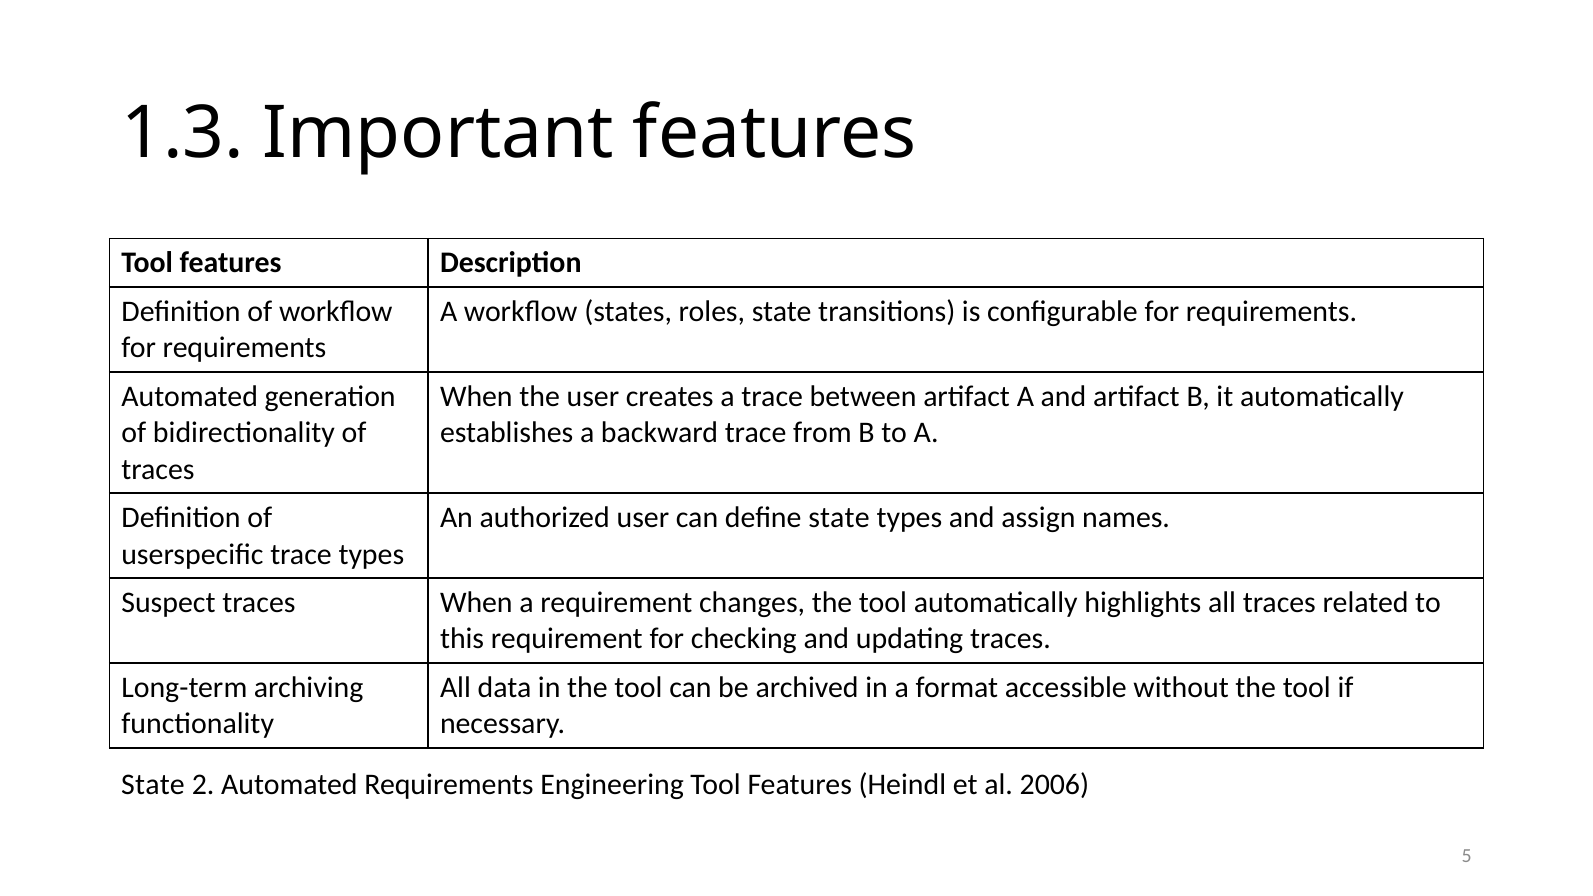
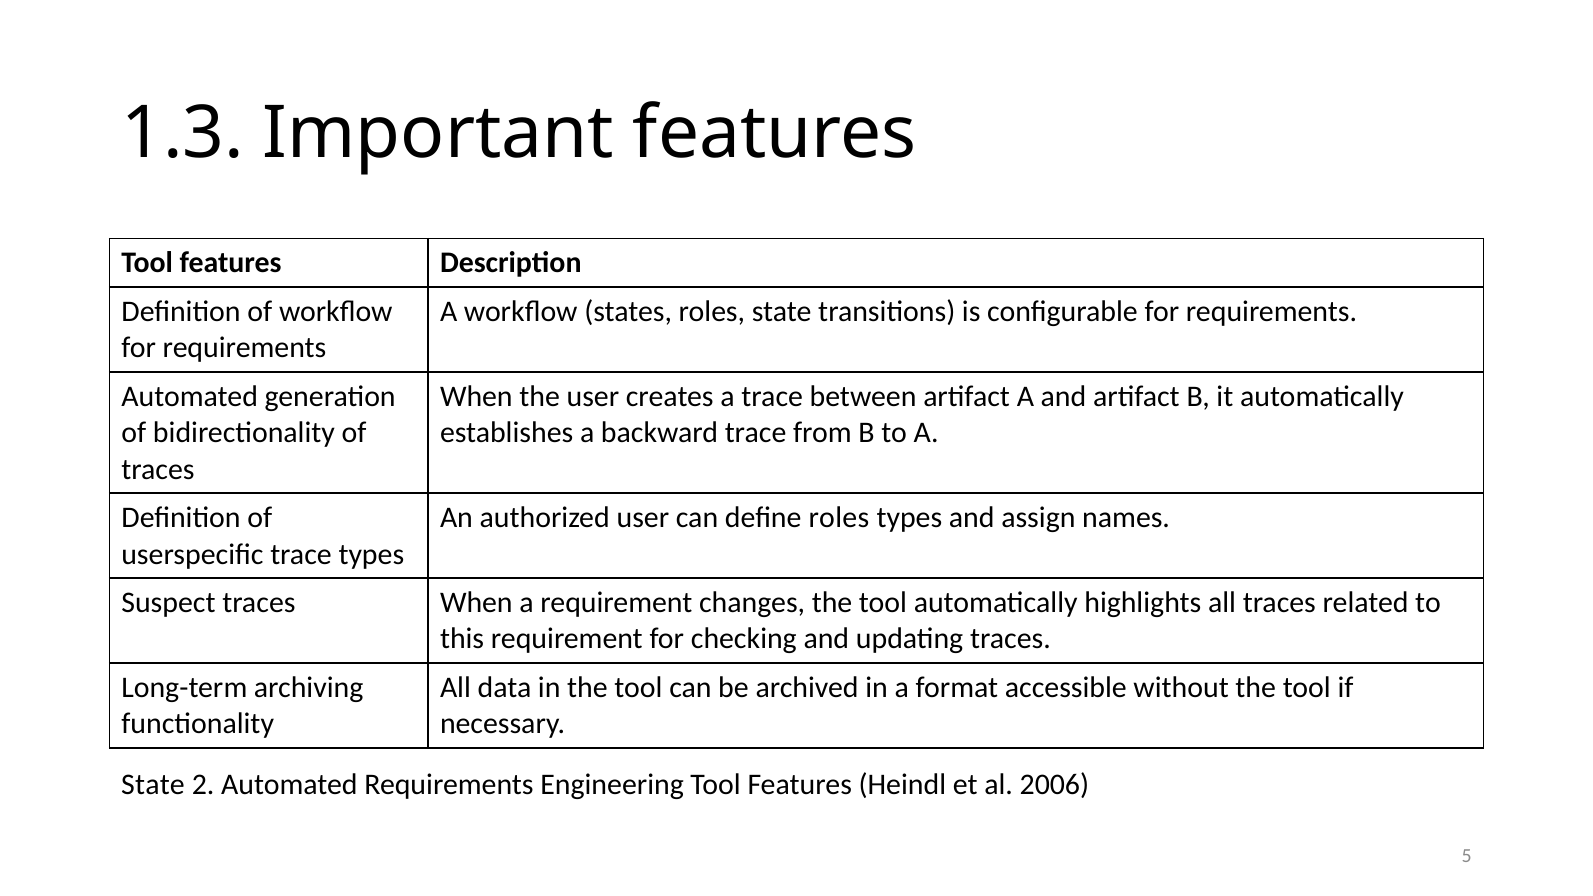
define state: state -> roles (839, 518)
